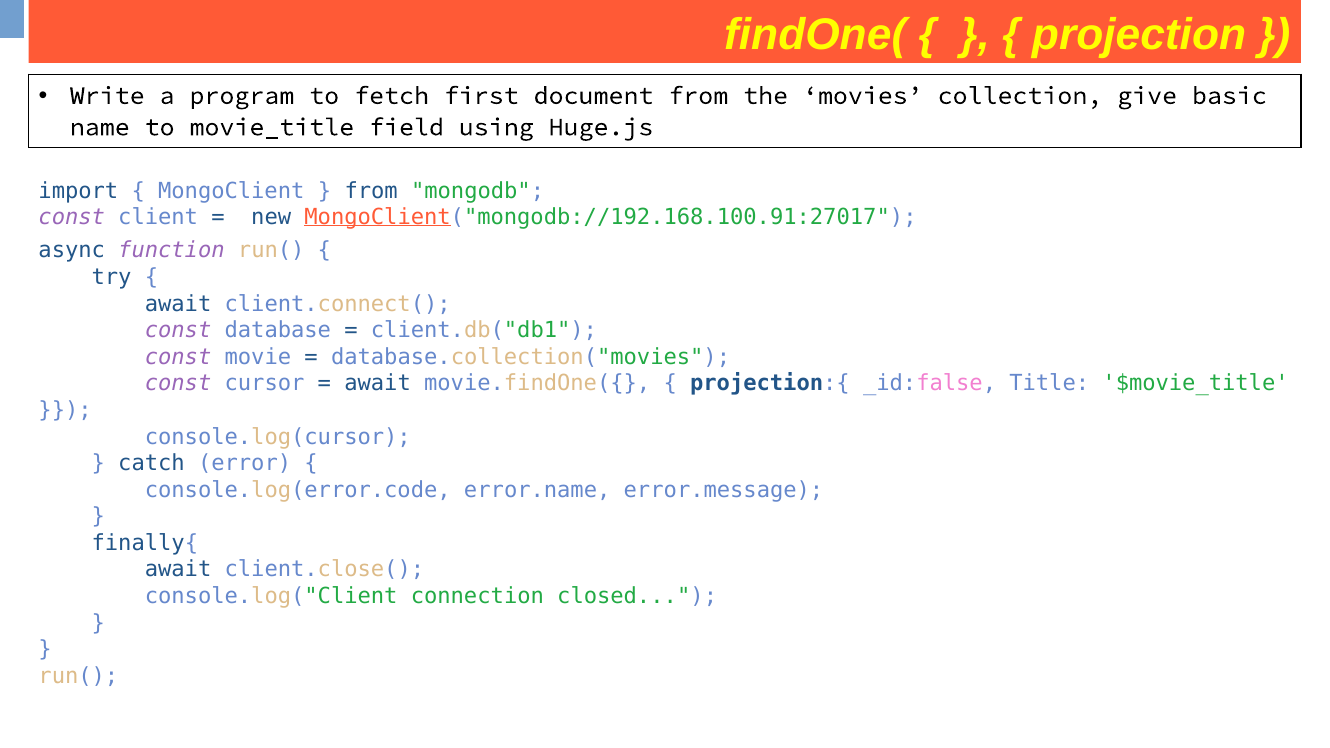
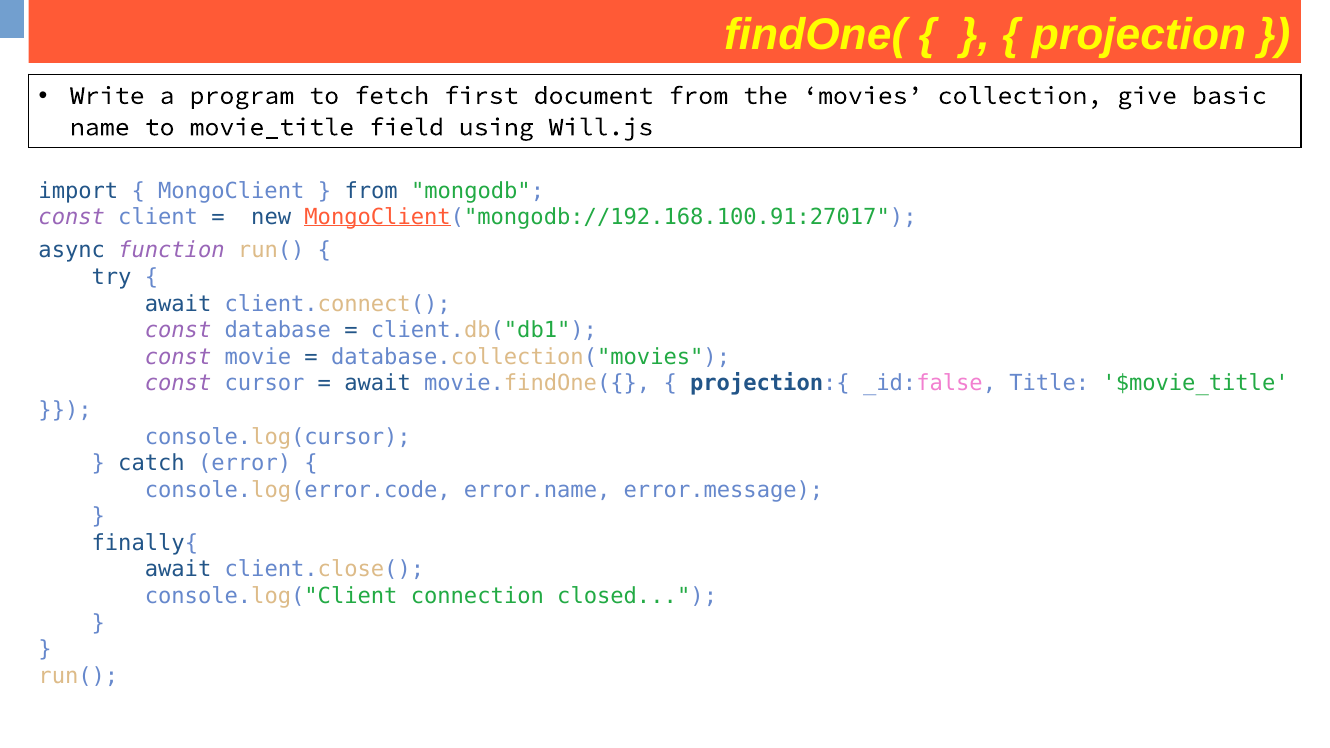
Huge.js: Huge.js -> Will.js (601, 127)
